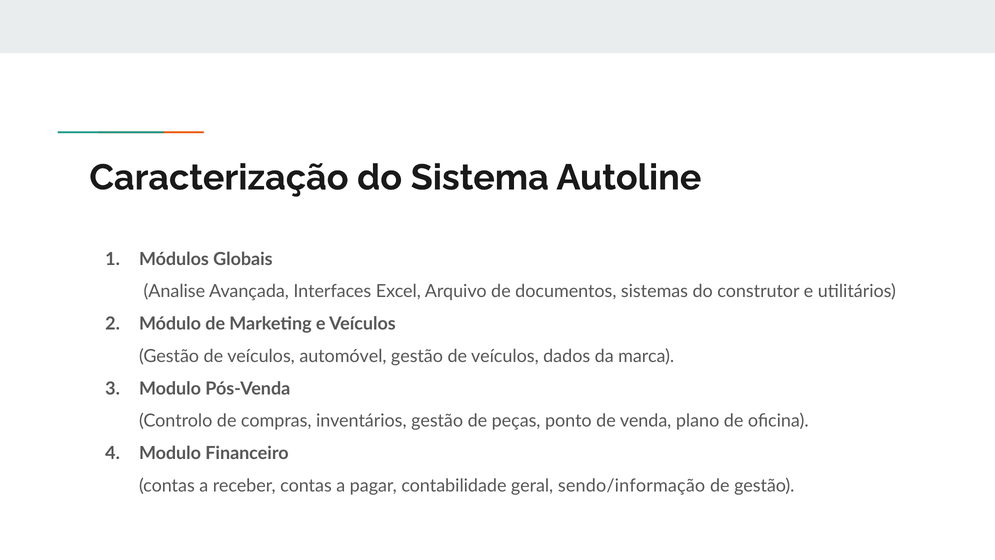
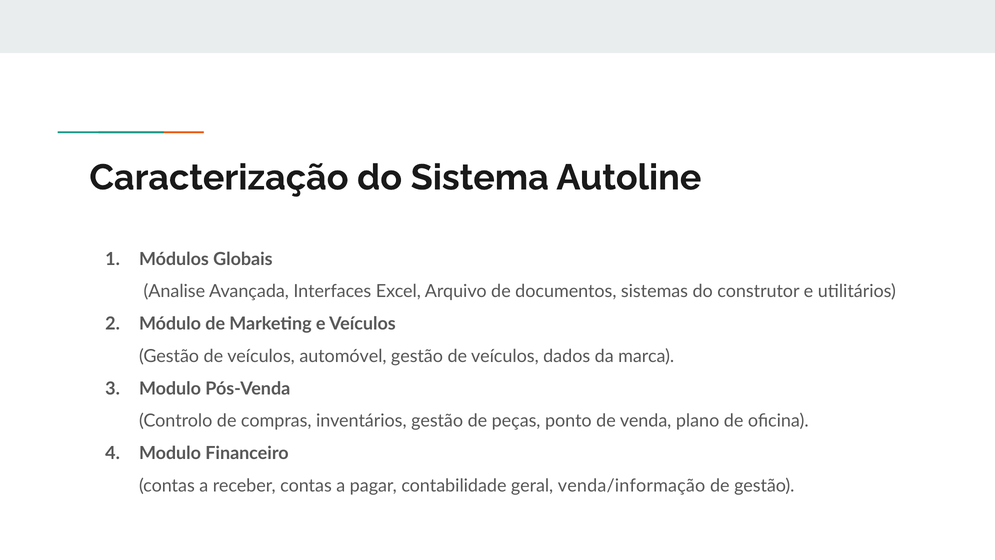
sendo/informação: sendo/informação -> venda/informação (632, 485)
